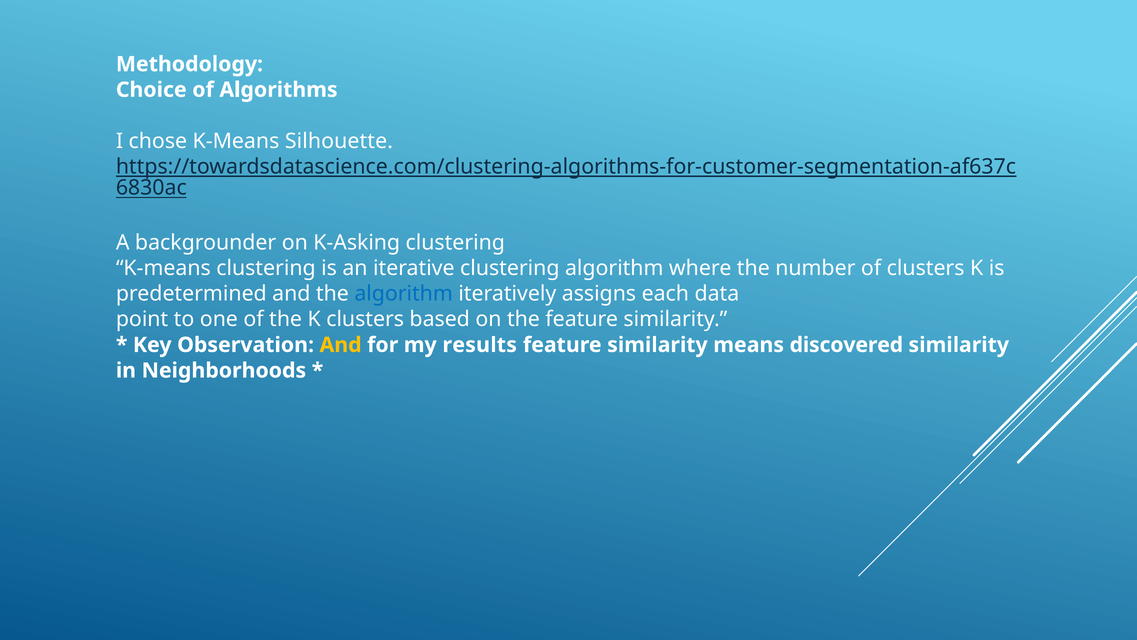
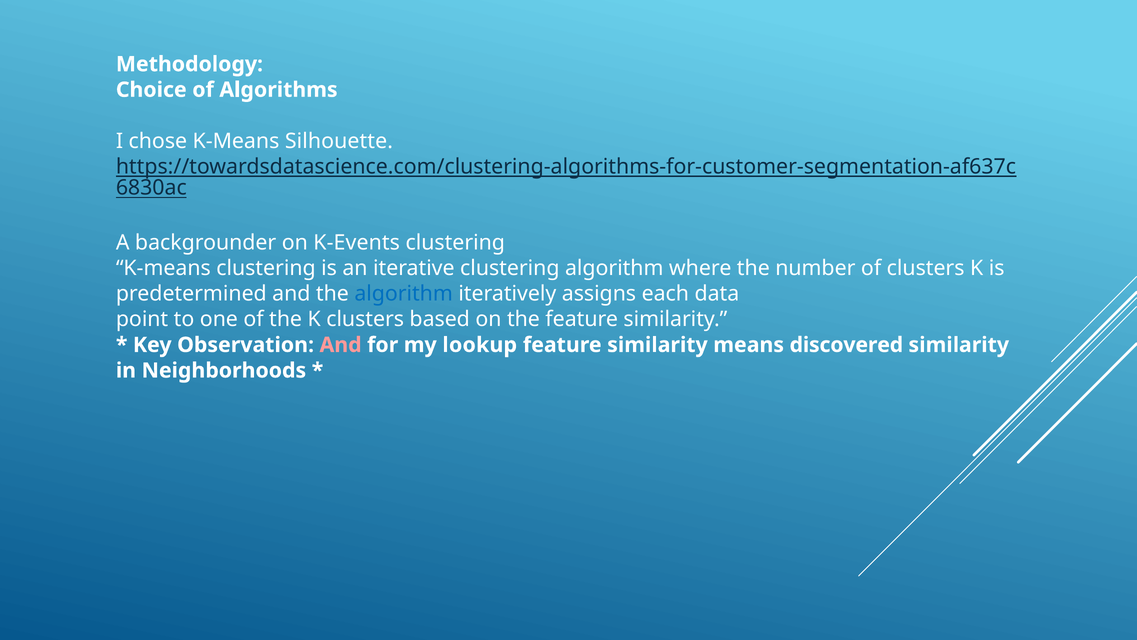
K-Asking: K-Asking -> K-Events (357, 242)
And colour: yellow -> pink (341, 345)
results: results -> lookup (480, 345)
